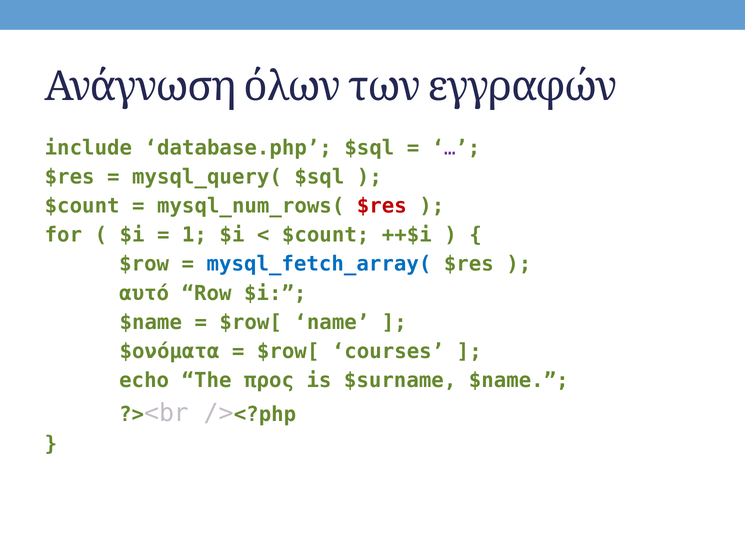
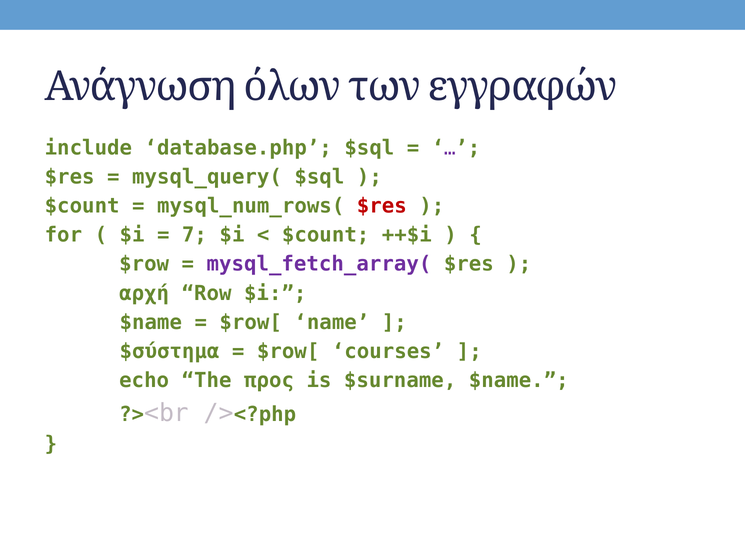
1: 1 -> 7 (194, 235)
mysql_fetch_array( colour: blue -> purple (319, 264)
αυτό: αυτό -> αρχή (144, 293)
$ονόματα: $ονόματα -> $σύστημα (169, 351)
